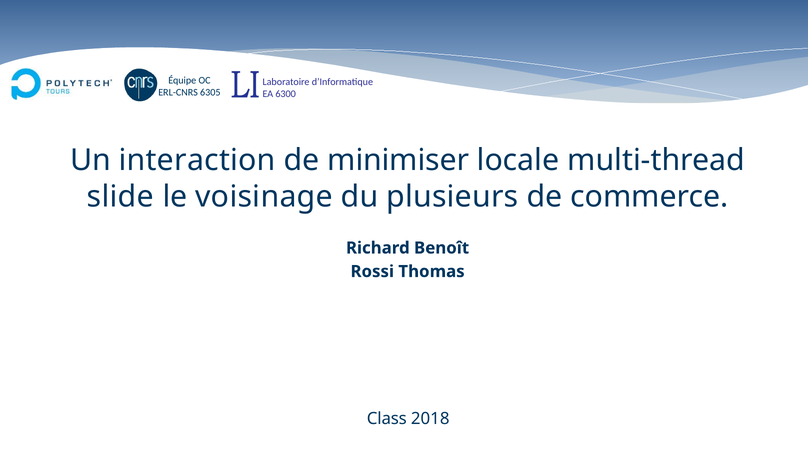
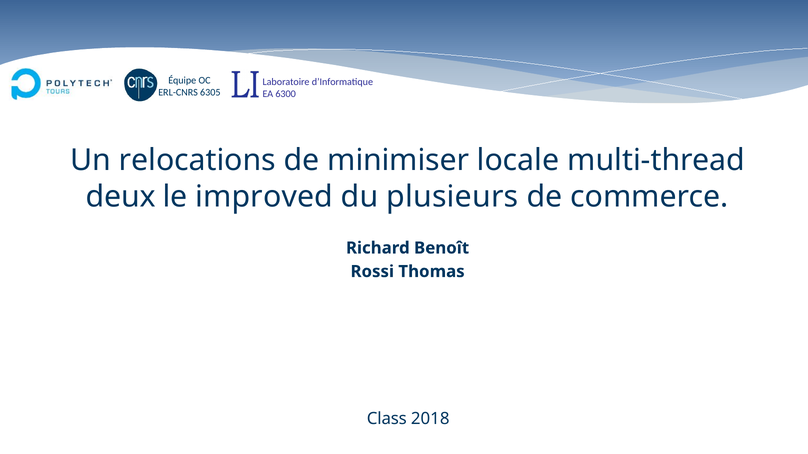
interaction: interaction -> relocations (197, 160)
slide: slide -> deux (121, 197)
voisinage: voisinage -> improved (264, 197)
